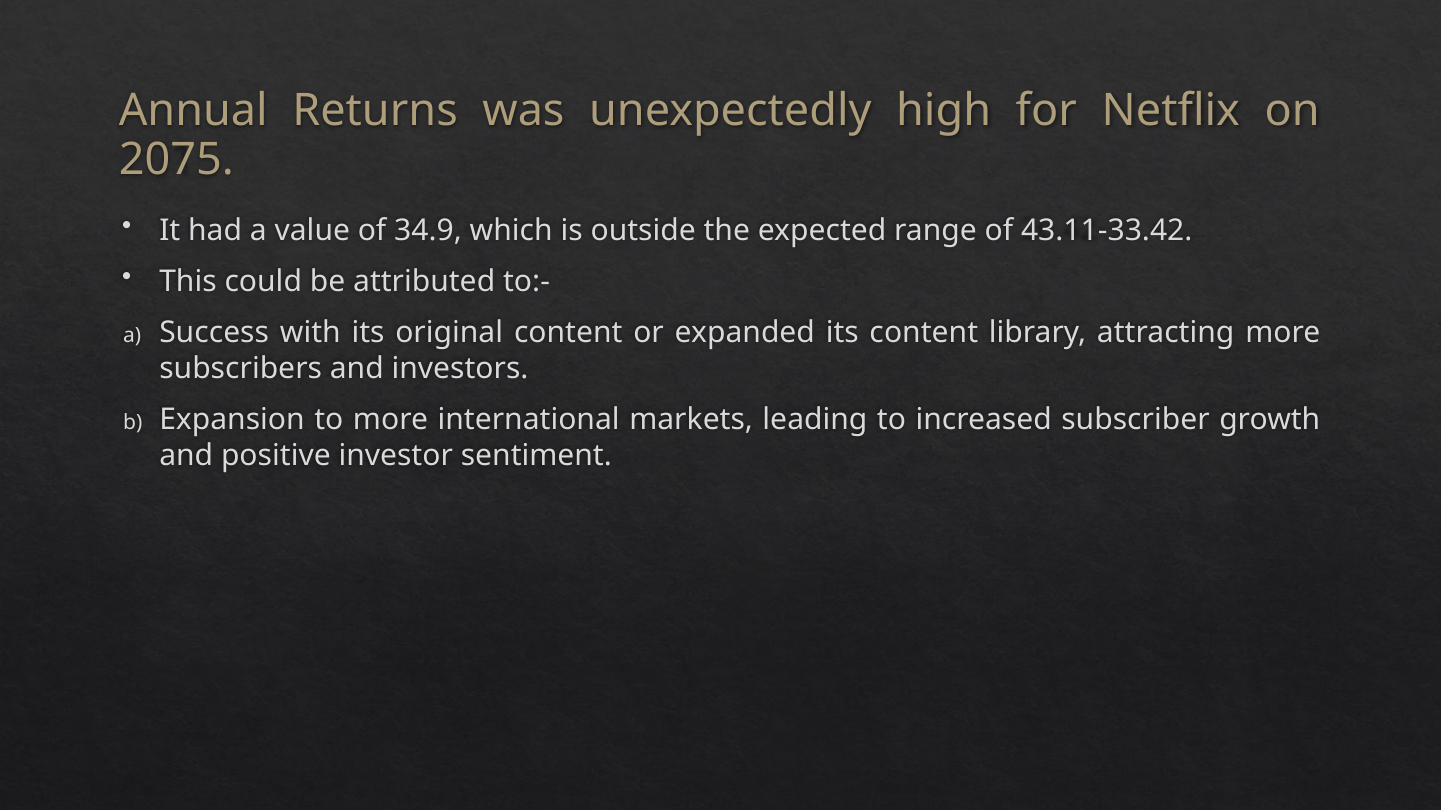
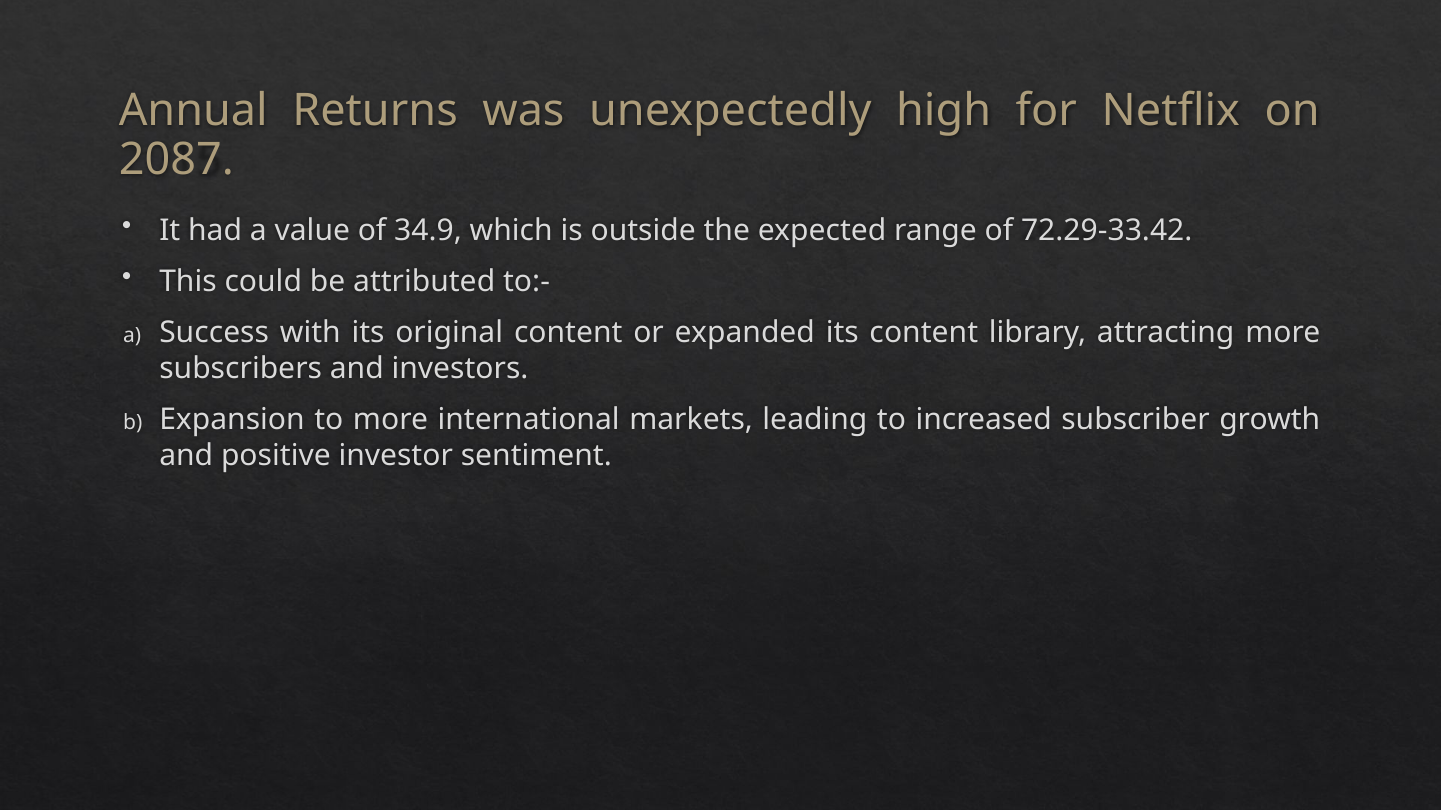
2075: 2075 -> 2087 (176, 160)
43.11-33.42: 43.11-33.42 -> 72.29-33.42 (1107, 230)
